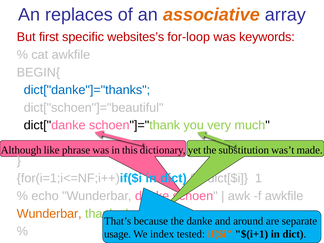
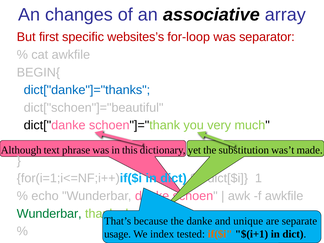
replaces: replaces -> changes (79, 15)
associative colour: orange -> black (211, 15)
keywords: keywords -> separator (267, 37)
like: like -> text (52, 150)
Wunderbar colour: orange -> green (49, 214)
around: around -> unique (248, 221)
